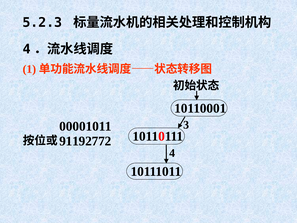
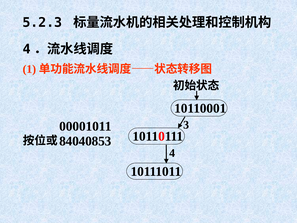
91192772: 91192772 -> 84040853 (85, 141)
